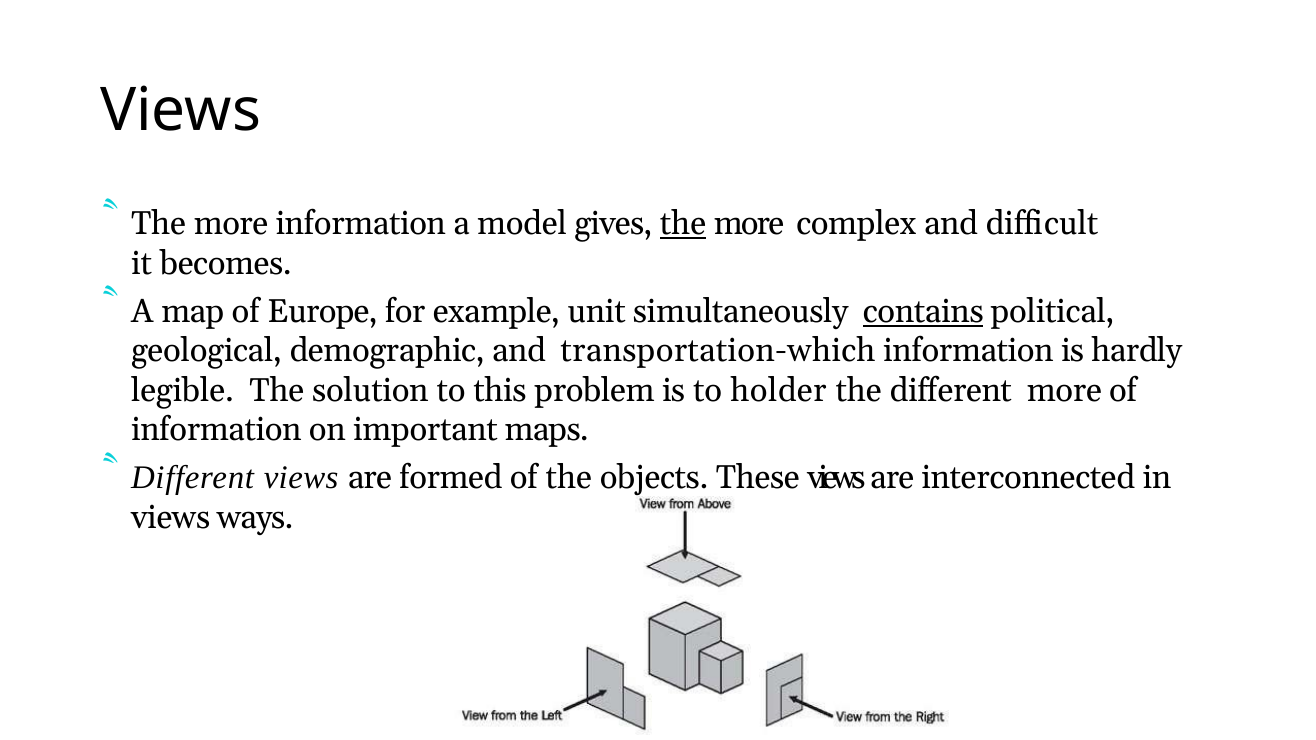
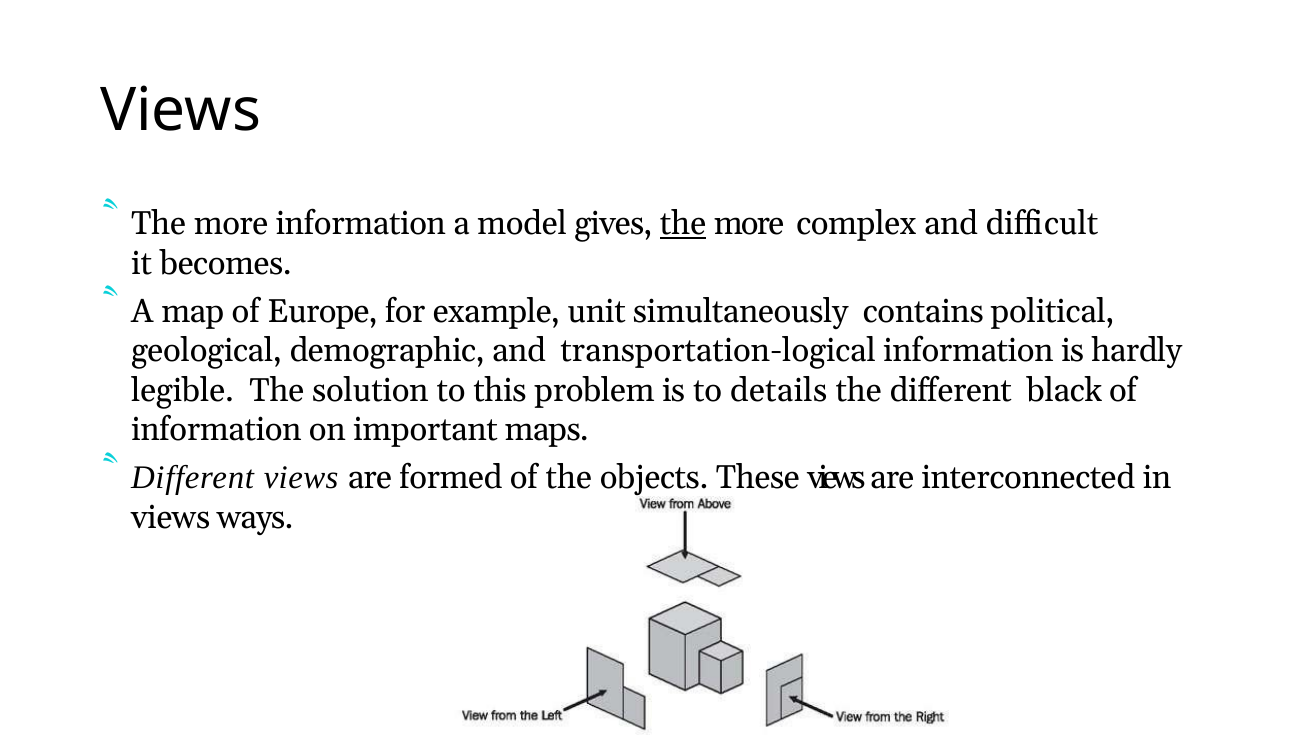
contains underline: present -> none (923, 312)
transportation-which: transportation-which -> transportation-logical (718, 351)
holder: holder -> details (779, 390)
different more: more -> black (1064, 390)
